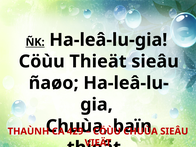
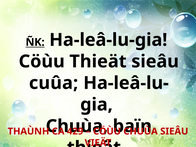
ñaøo: ñaøo -> cuûa (54, 83)
